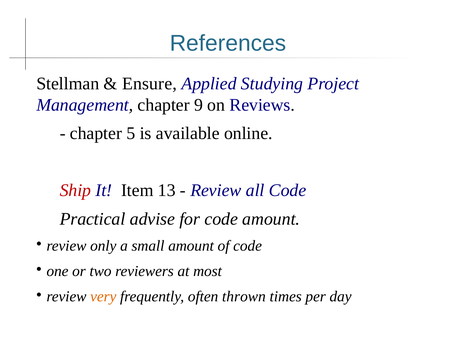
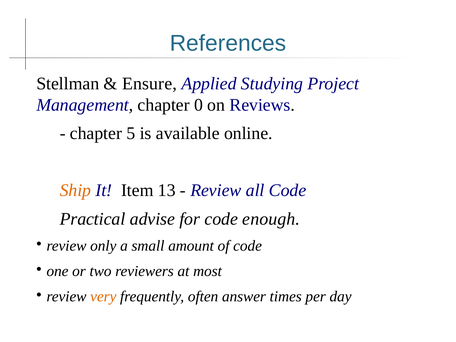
9: 9 -> 0 (199, 105)
Ship colour: red -> orange (75, 190)
code amount: amount -> enough (271, 219)
thrown: thrown -> answer (244, 297)
